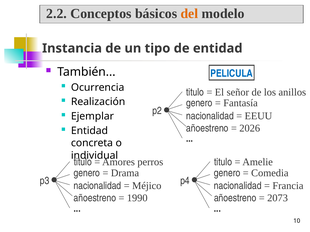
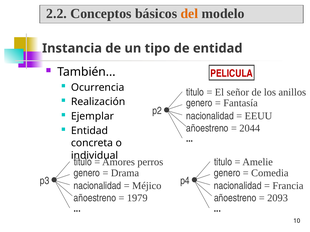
PELICULA colour: blue -> red (232, 74)
2026: 2026 -> 2044 (250, 128)
1990: 1990 -> 1979 (137, 198)
2073: 2073 -> 2093 (278, 198)
